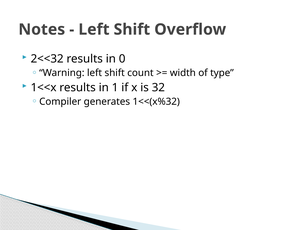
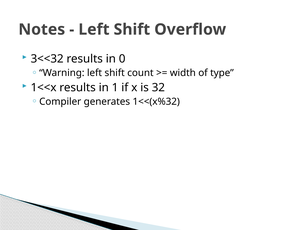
2<<32: 2<<32 -> 3<<32 (47, 59)
